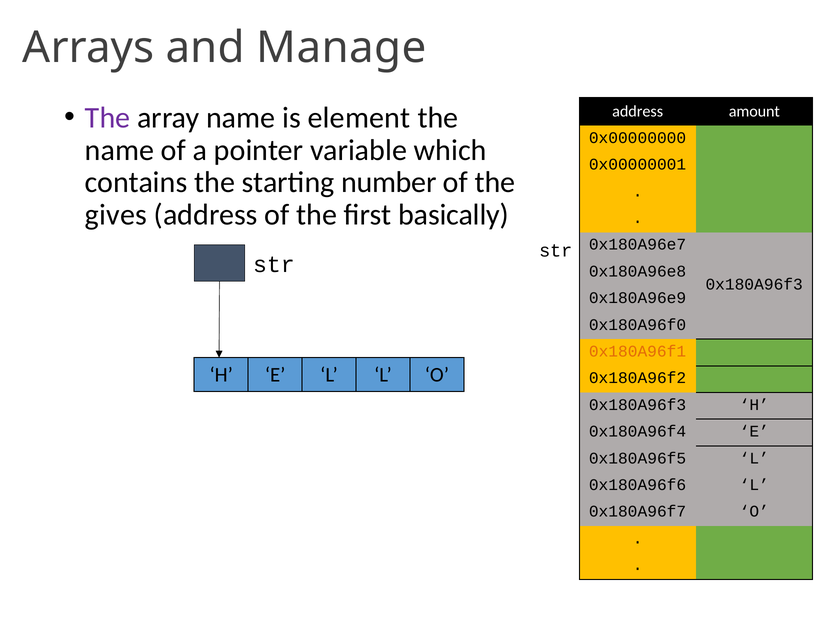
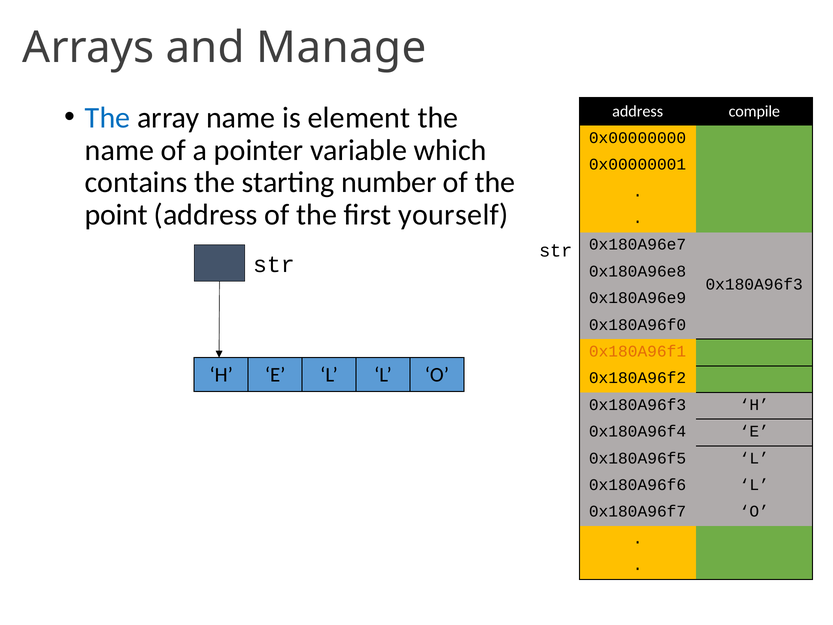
The colour: purple -> blue (108, 118)
amount: amount -> compile (754, 112)
gives: gives -> point (116, 215)
basically: basically -> yourself (453, 215)
